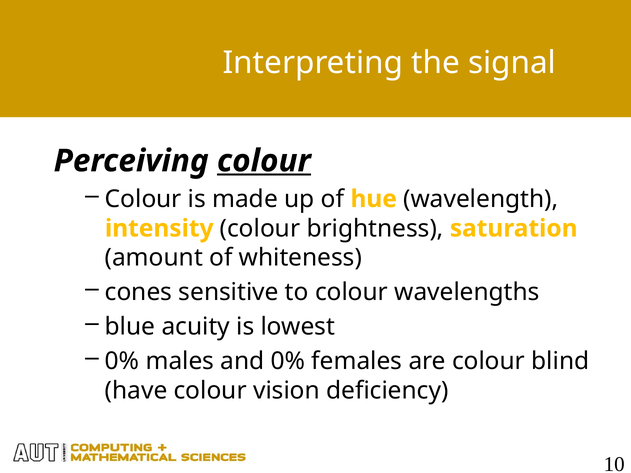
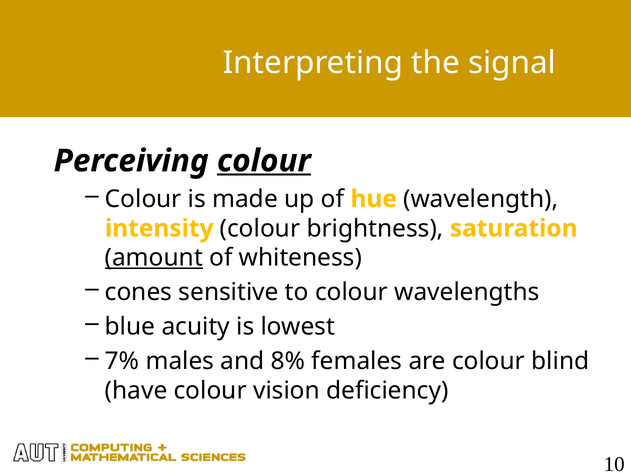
amount underline: none -> present (154, 258)
0%: 0% -> 7% (122, 361)
and 0%: 0% -> 8% (288, 361)
